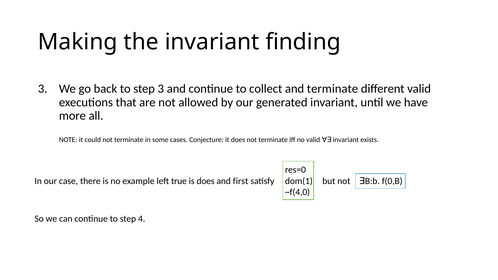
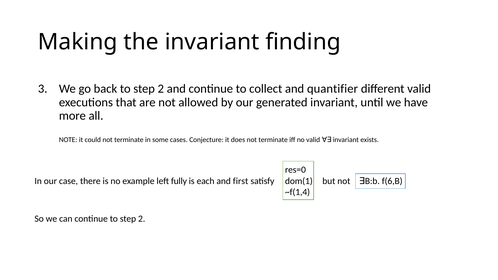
back to step 3: 3 -> 2 (161, 89)
and terminate: terminate -> quantifier (332, 89)
true: true -> fully (179, 181)
is does: does -> each (206, 181)
f(0,B: f(0,B -> f(6,B (392, 181)
~f(4,0: ~f(4,0 -> ~f(1,4 (298, 192)
continue to step 4: 4 -> 2 (142, 219)
